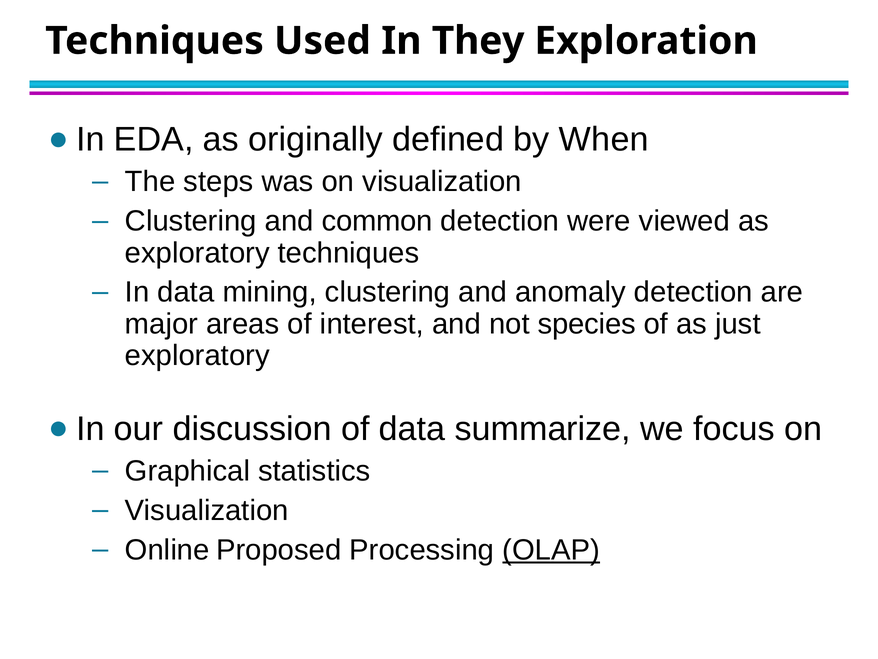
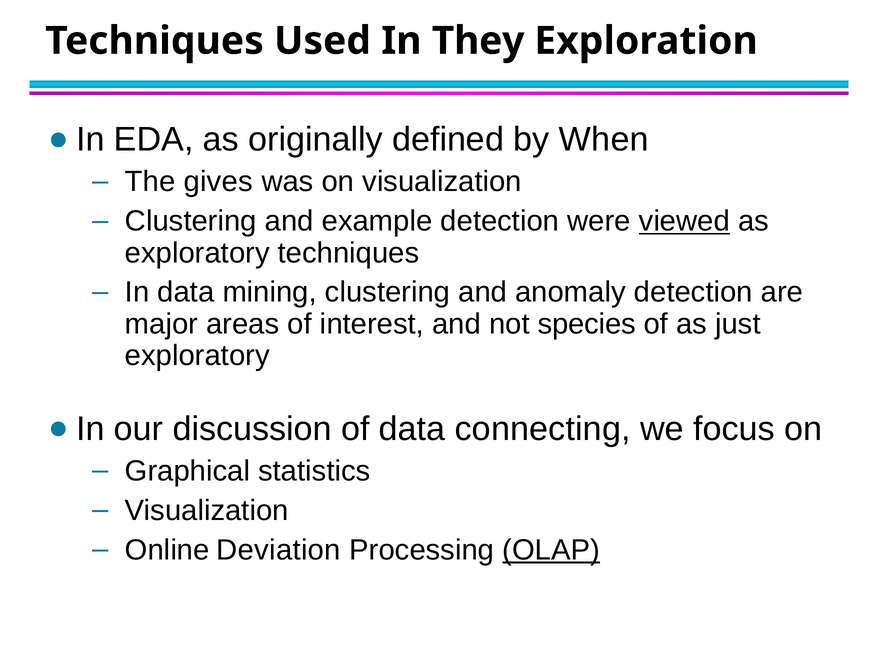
steps: steps -> gives (218, 182)
common: common -> example (377, 221)
viewed underline: none -> present (684, 221)
summarize: summarize -> connecting (543, 429)
Proposed: Proposed -> Deviation (279, 549)
